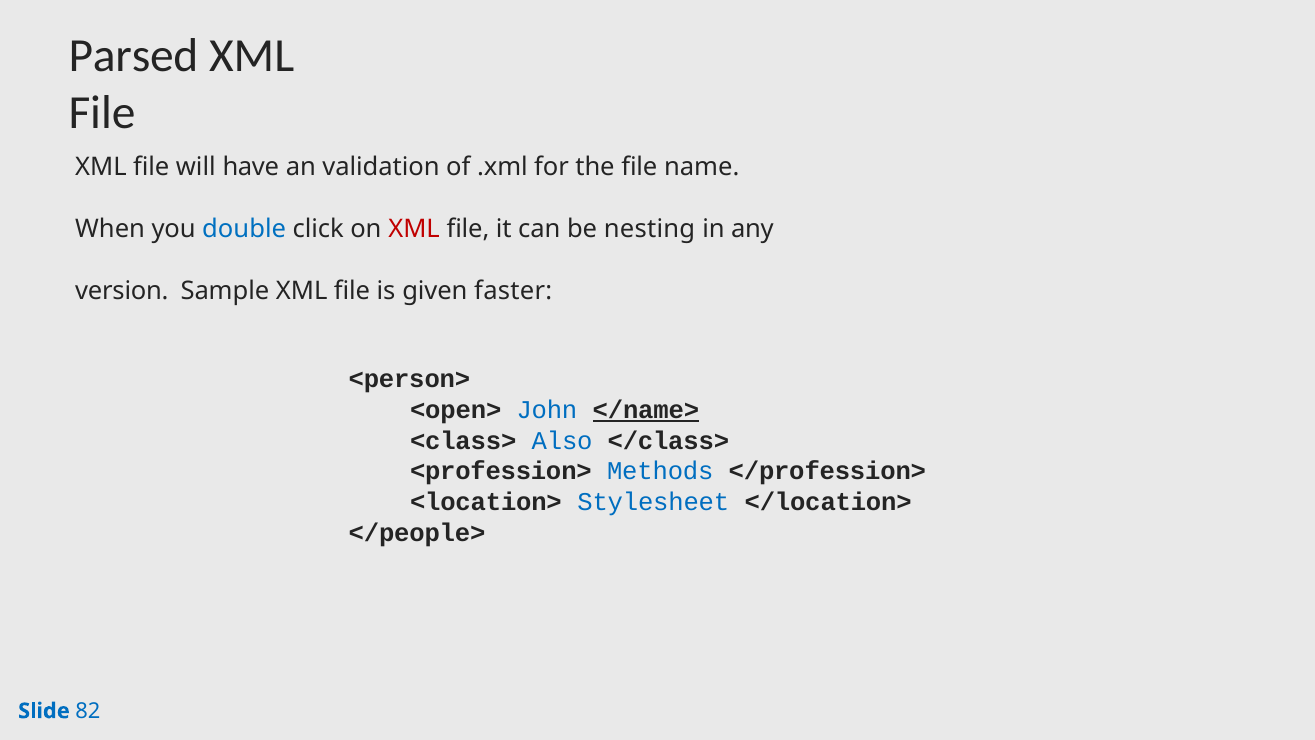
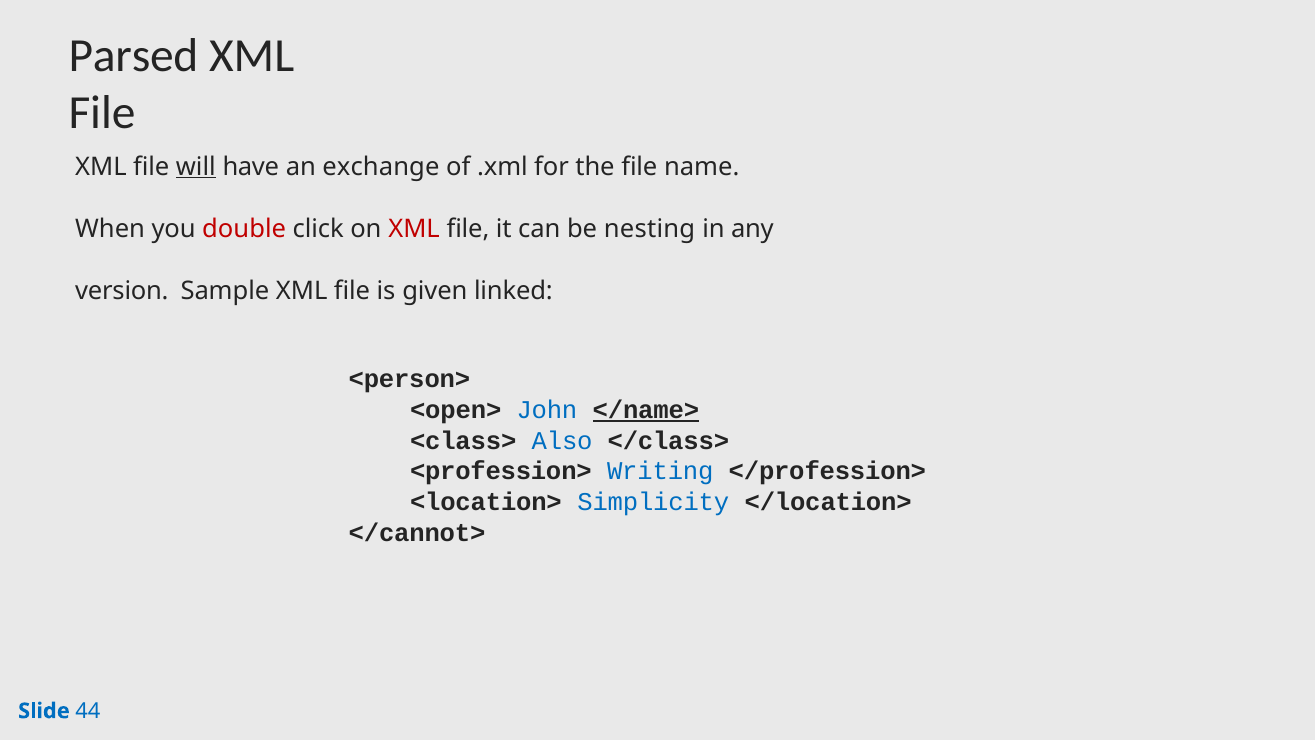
will underline: none -> present (196, 167)
validation: validation -> exchange (381, 167)
double colour: blue -> red (244, 229)
faster: faster -> linked (513, 291)
Methods: Methods -> Writing (660, 471)
Stylesheet: Stylesheet -> Simplicity (653, 502)
</people>: </people> -> </cannot> (417, 533)
82: 82 -> 44 (88, 711)
